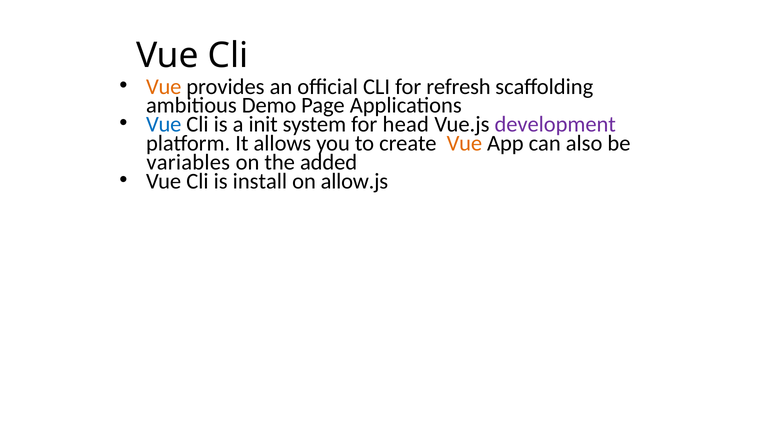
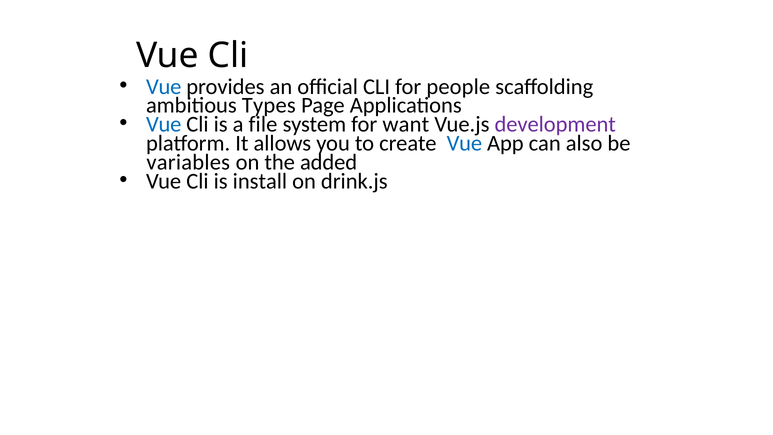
Vue colour: orange -> blue (164, 87)
refresh: refresh -> people (458, 87)
Demo: Demo -> Types (269, 105)
init: init -> file (263, 124)
head: head -> want (406, 124)
Vue colour: orange -> blue (464, 143)
allow.js: allow.js -> drink.js (354, 181)
